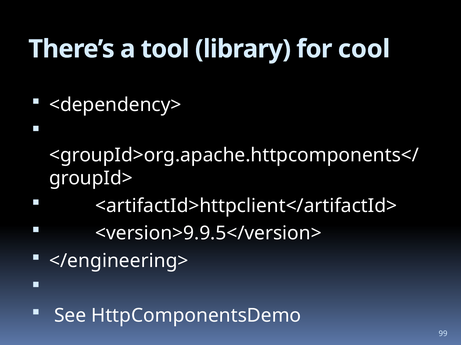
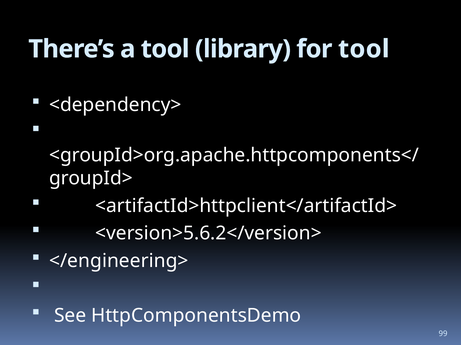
for cool: cool -> tool (364, 49)
<version>9.9.5</version>: <version>9.9.5</version> -> <version>5.6.2</version> (208, 234)
